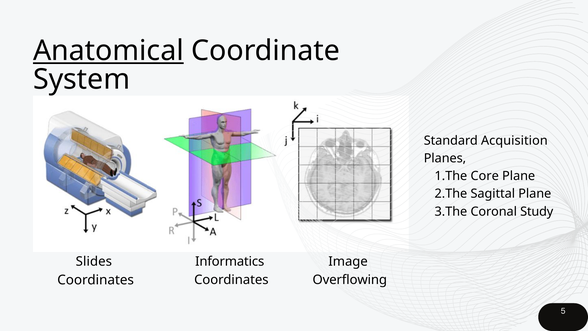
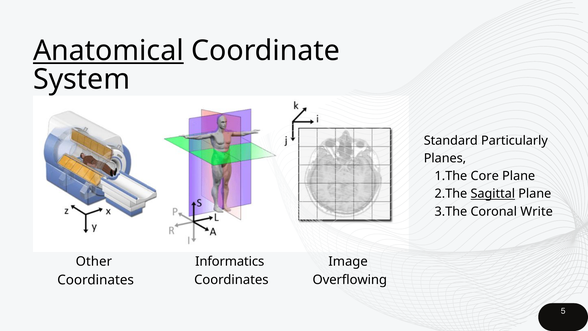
Acquisition: Acquisition -> Particularly (514, 141)
Sagittal underline: none -> present (493, 194)
Study: Study -> Write (537, 211)
Slides: Slides -> Other (94, 261)
